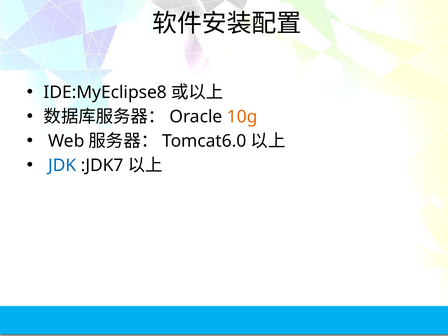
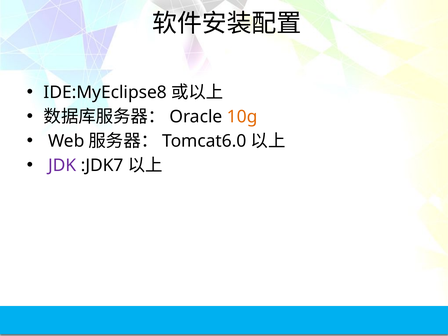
JDK colour: blue -> purple (62, 166)
